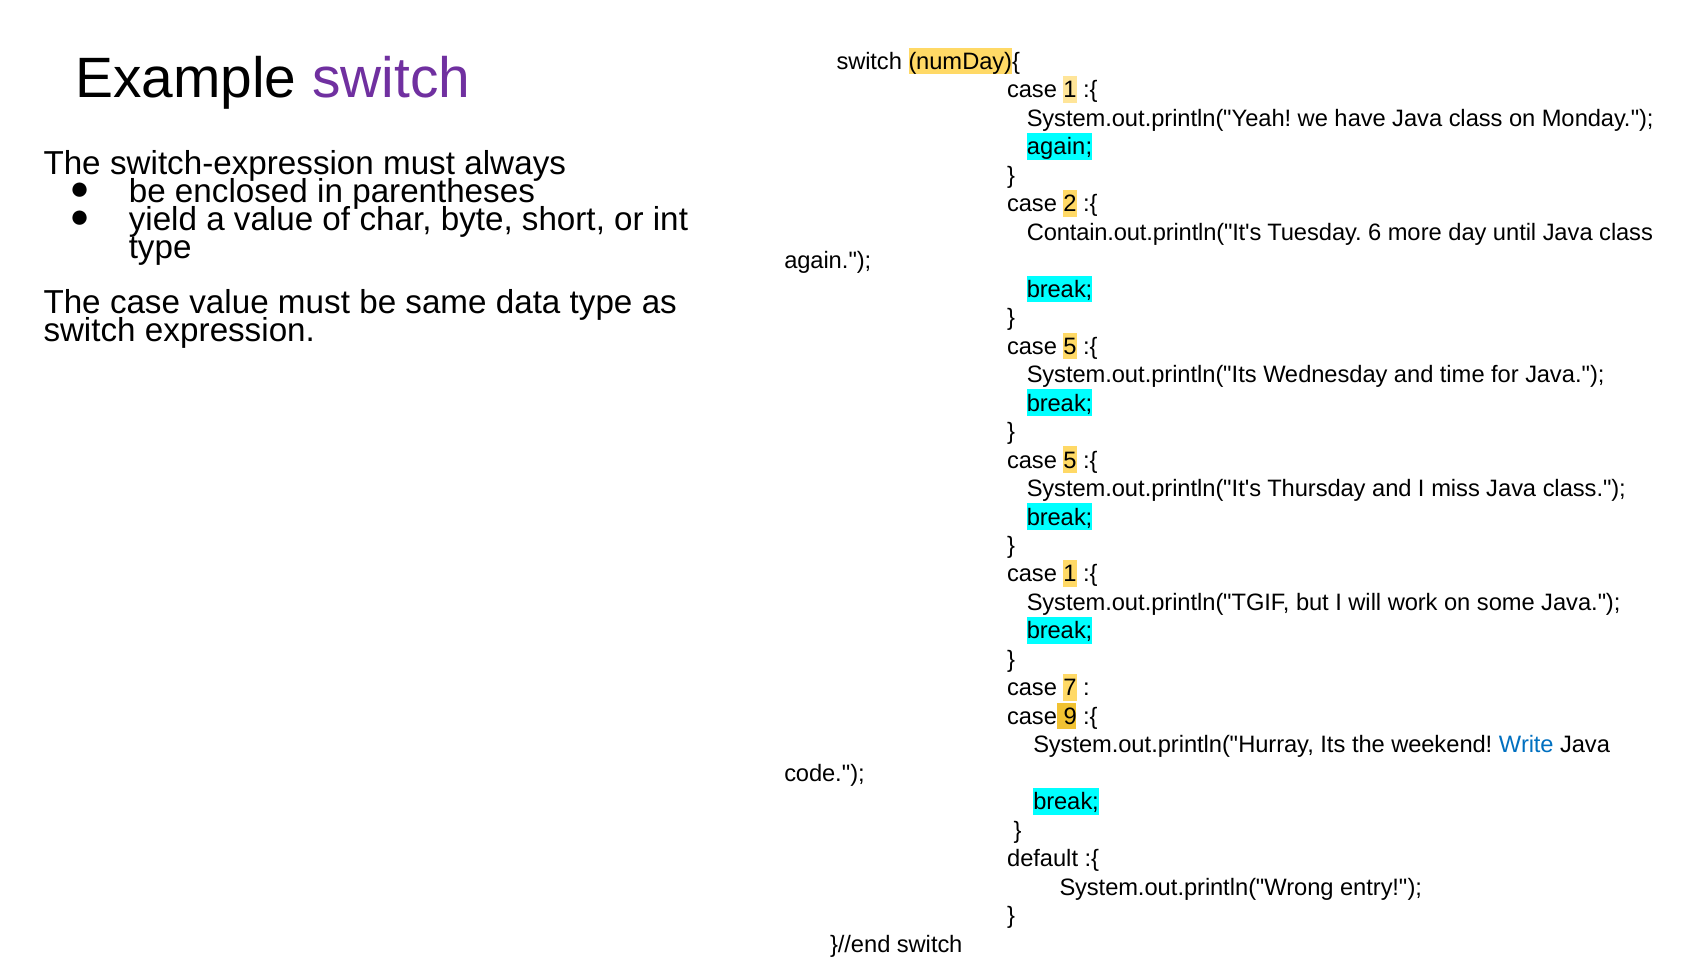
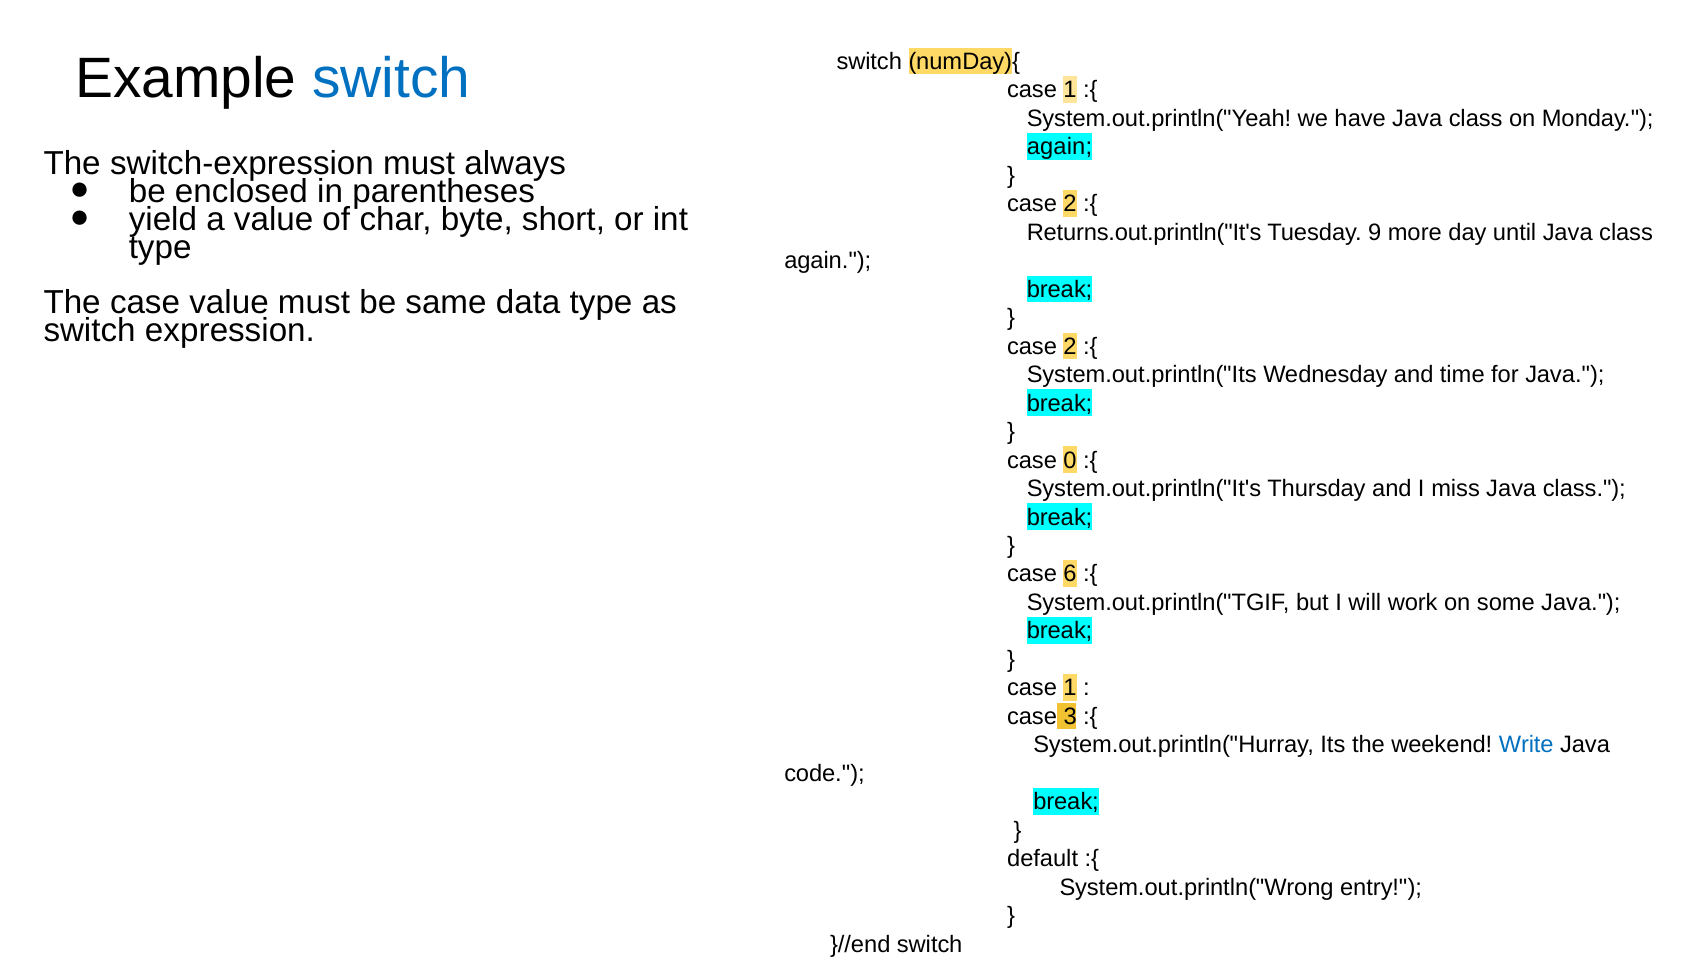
switch colour: purple -> blue (391, 79)
Contain.out.println("It's: Contain.out.println("It's -> Returns.out.println("It's (1144, 232)
6: 6 -> 9 (1375, 232)
5: 5 -> 2 (1070, 346)
5: 5 -> 0 (1070, 460)
1: 1 -> 6 (1070, 574)
7: 7 -> 1 (1070, 688)
9: 9 -> 3 (1070, 716)
